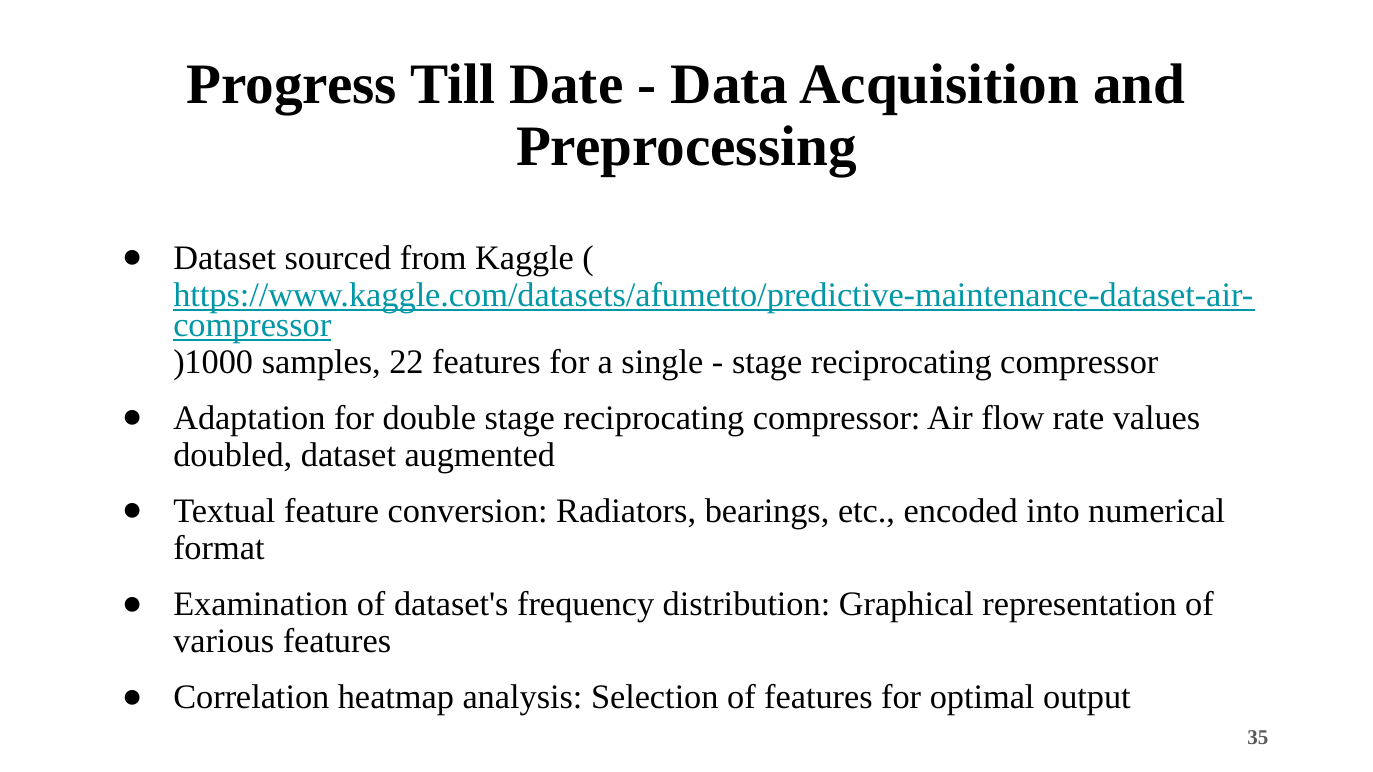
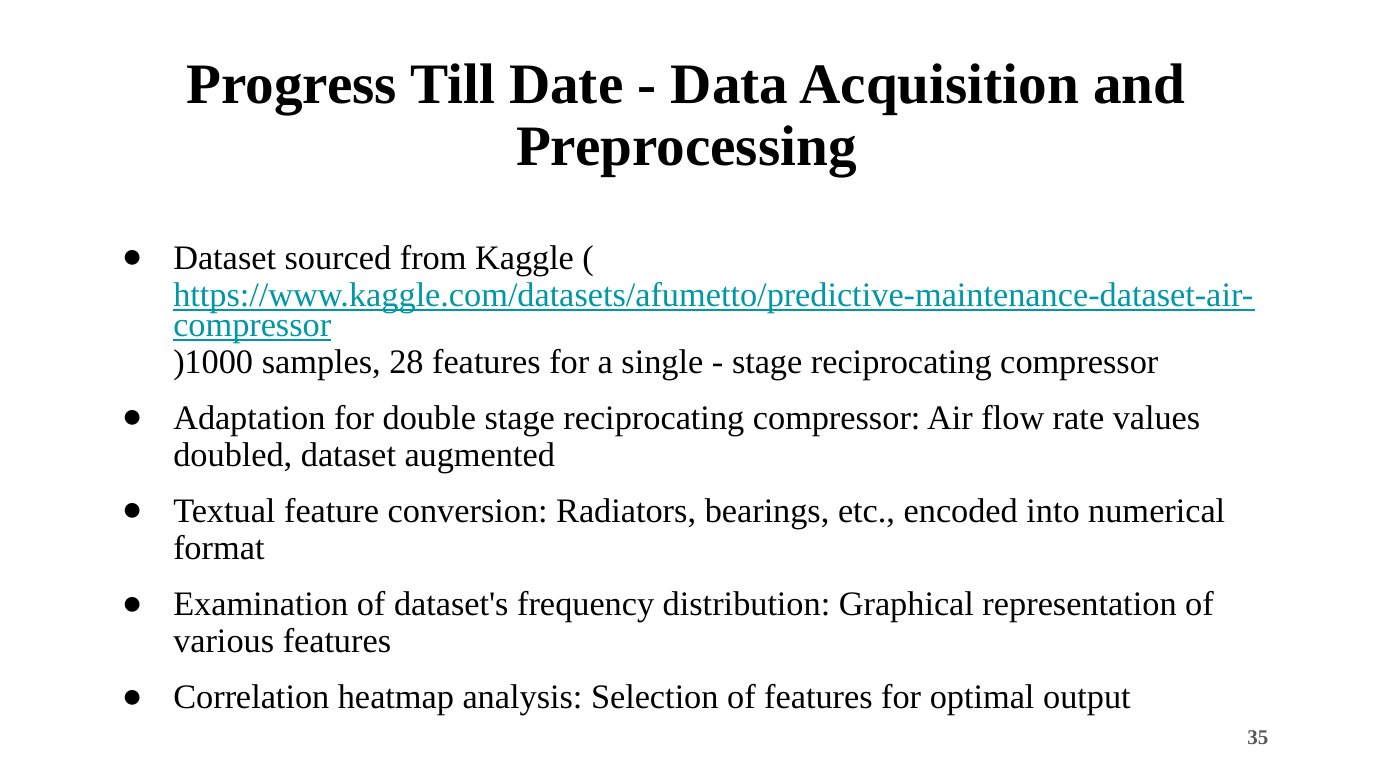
22: 22 -> 28 (406, 362)
